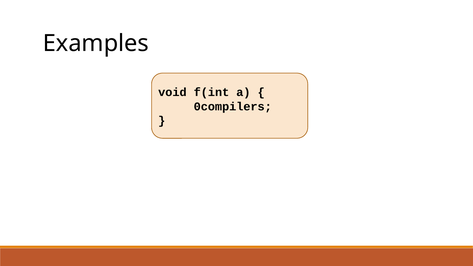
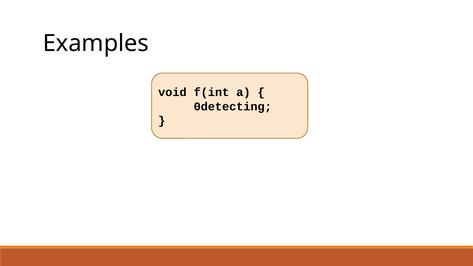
0compilers: 0compilers -> 0detecting (233, 107)
